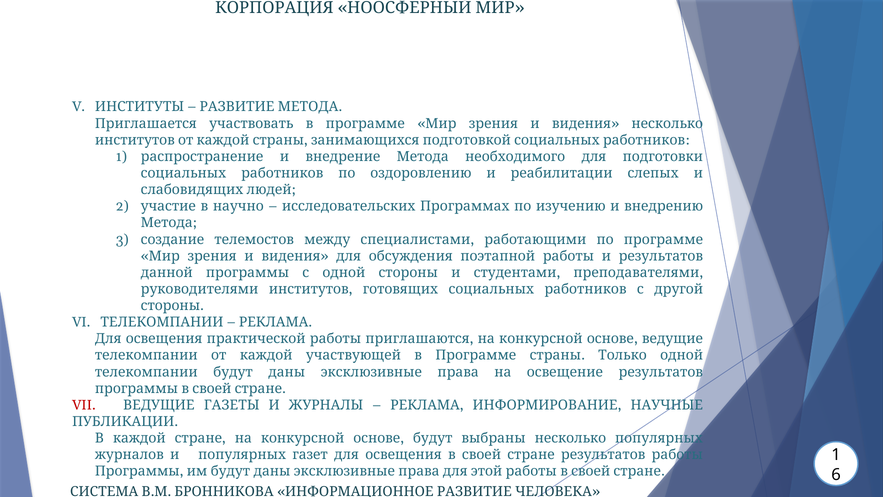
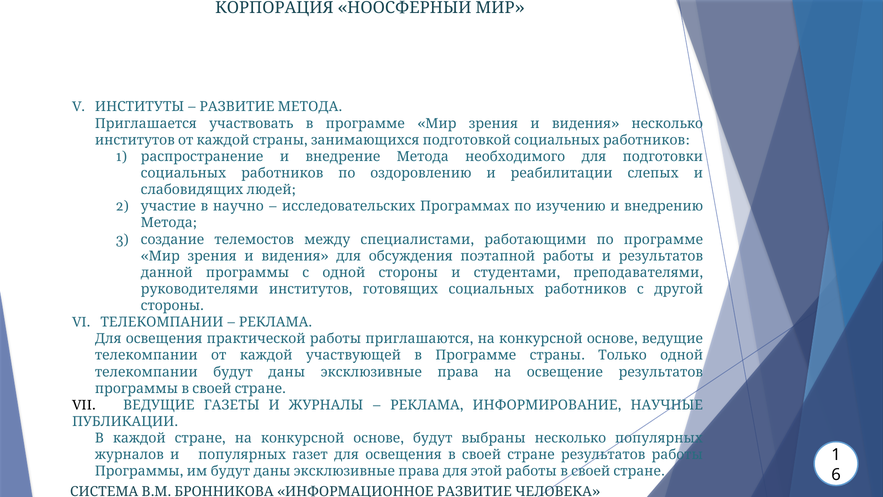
VII colour: red -> black (84, 405)
